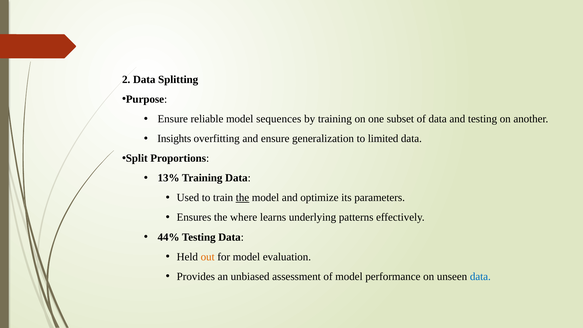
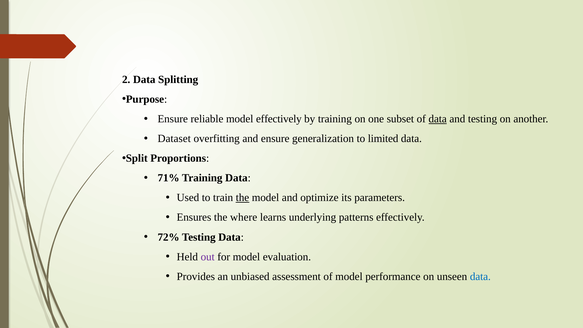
model sequences: sequences -> effectively (279, 119)
data underline: none -> present (438, 119)
Insights: Insights -> Dataset (174, 139)
13%: 13% -> 71% (169, 178)
44%: 44% -> 72% (169, 237)
out colour: orange -> purple (208, 257)
